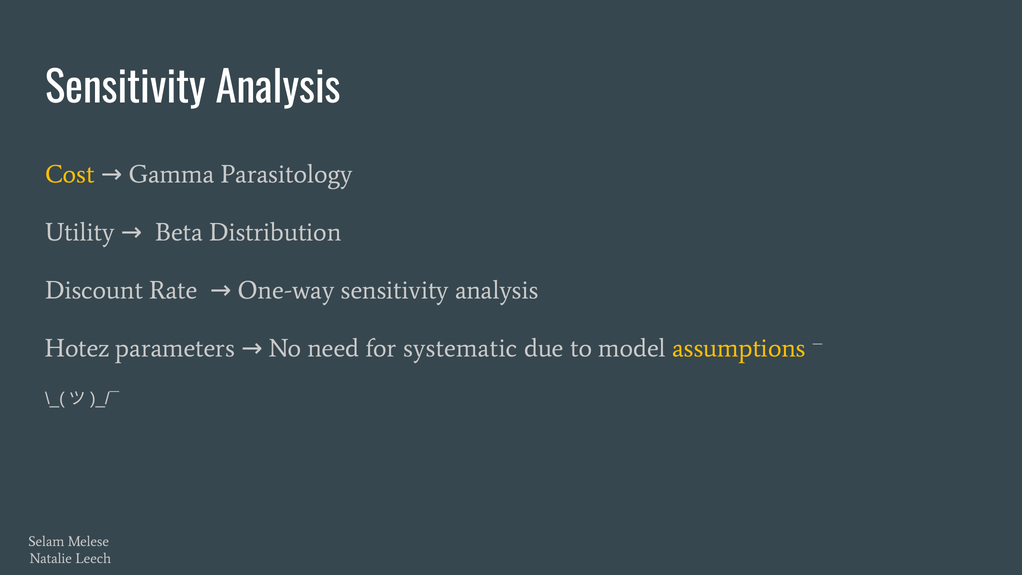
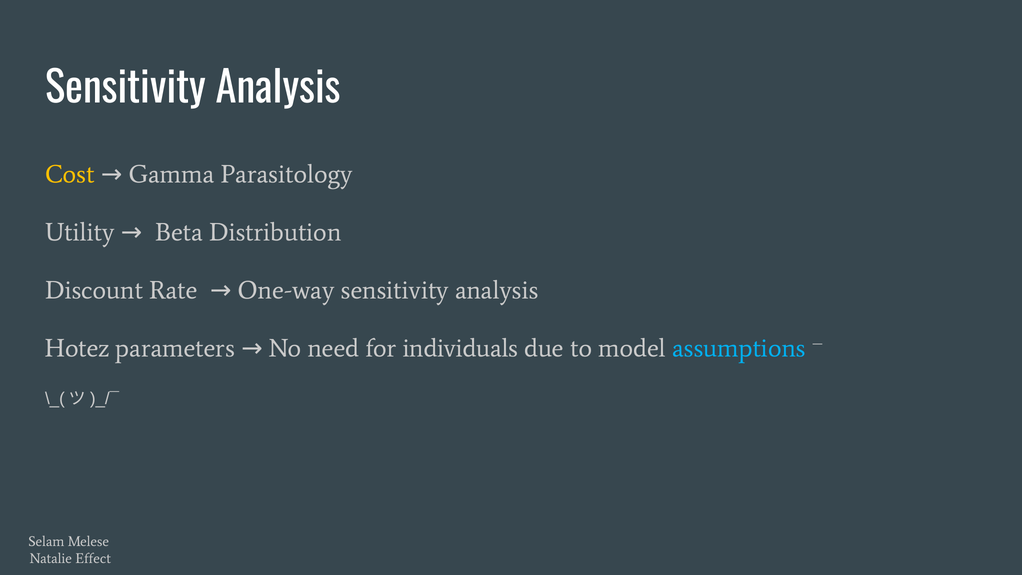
systematic: systematic -> individuals (460, 348)
assumptions colour: yellow -> light blue (739, 348)
Leech: Leech -> Effect (93, 558)
